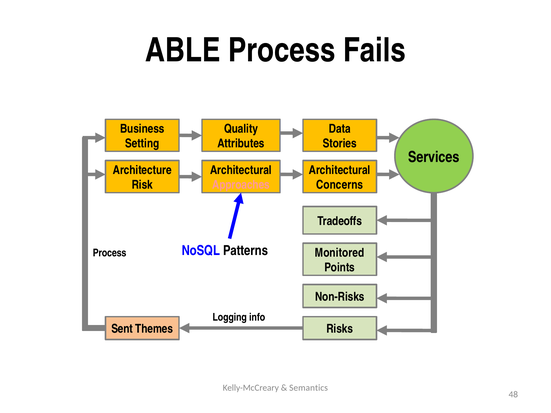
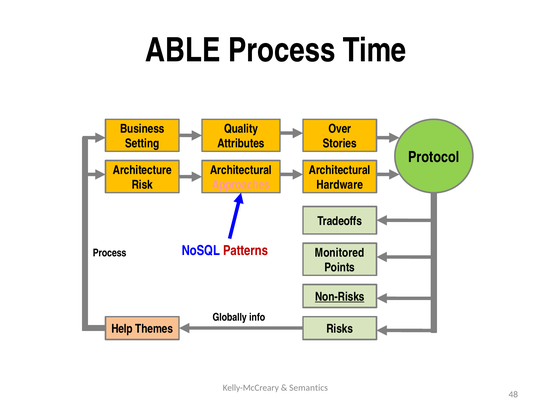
Fails: Fails -> Time (375, 51)
Data: Data -> Over (340, 129)
Services: Services -> Protocol (434, 157)
Concerns: Concerns -> Hardware (340, 185)
Patterns colour: black -> red (246, 251)
Non-Risks underline: none -> present (340, 297)
Logging: Logging -> Globally (230, 318)
Sent: Sent -> Help (122, 329)
